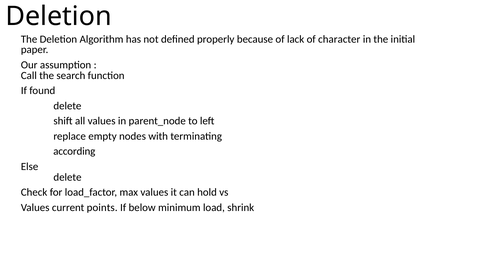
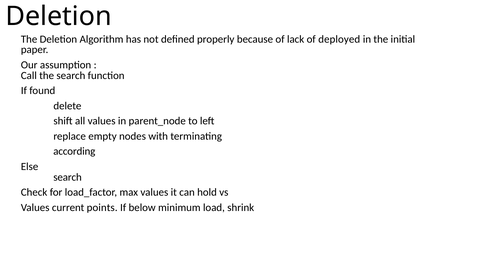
character: character -> deployed (339, 39)
delete: delete -> search (68, 177)
